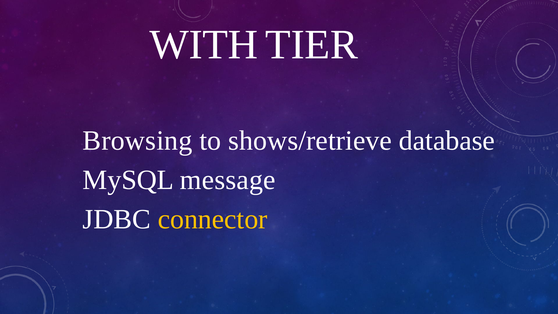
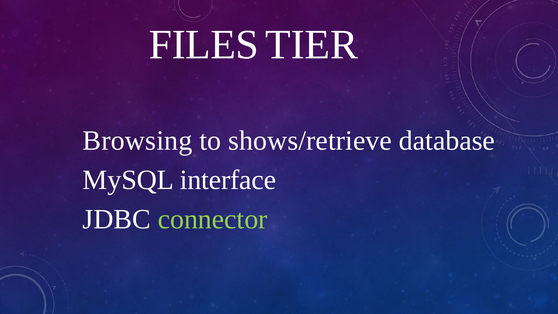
WITH: WITH -> FILES (204, 45)
message: message -> interface (228, 180)
connector colour: yellow -> light green (213, 219)
